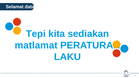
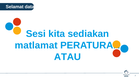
Tepi: Tepi -> Sesi (36, 34)
LAKU: LAKU -> ATAU (68, 57)
